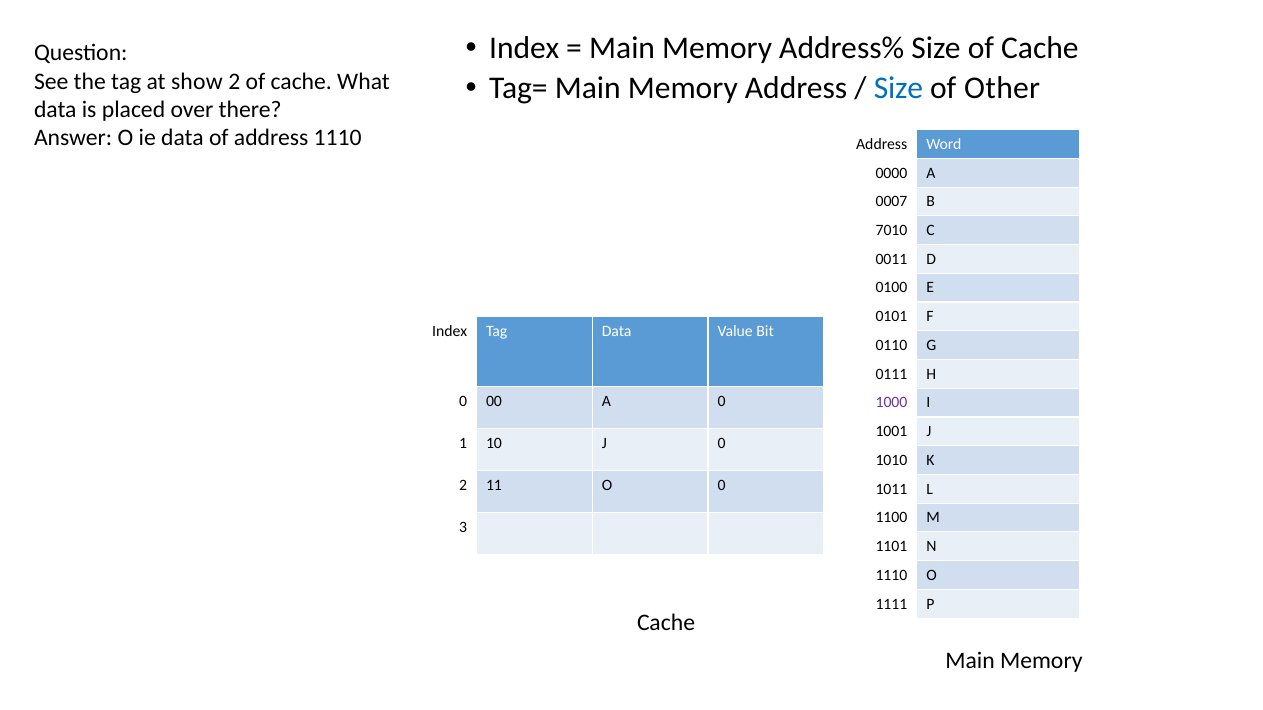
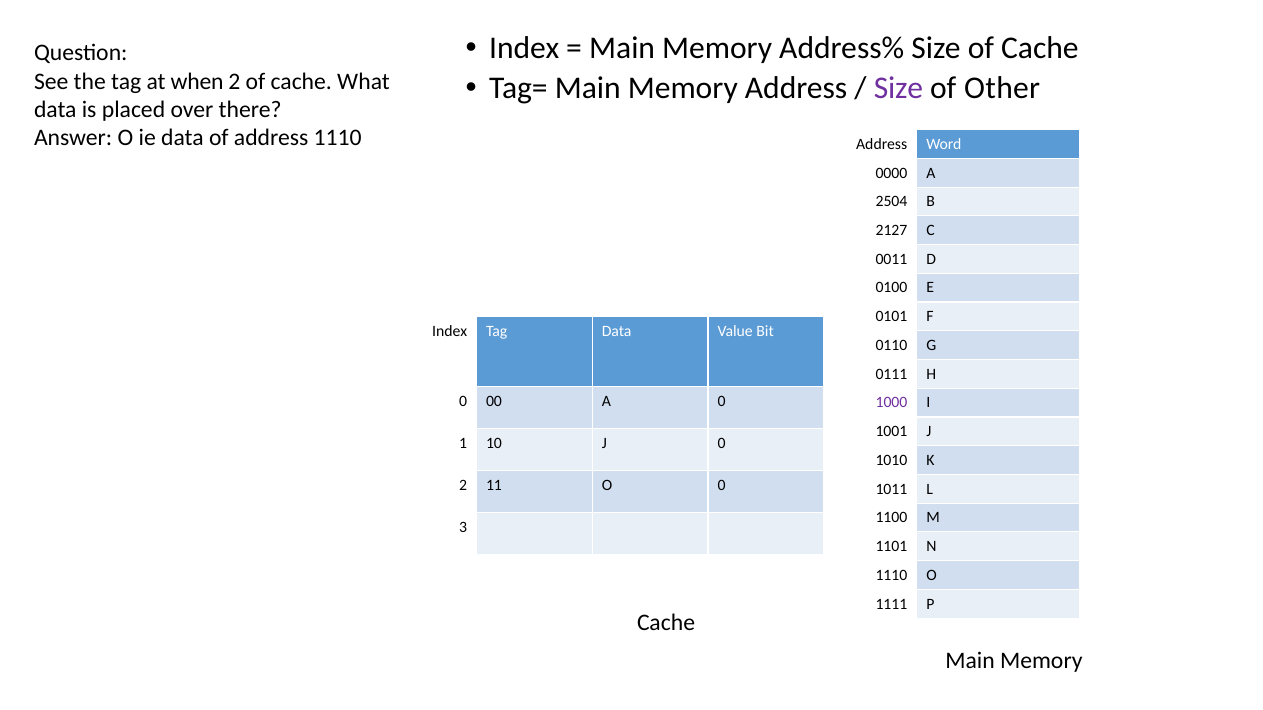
show: show -> when (197, 81)
Size colour: blue -> purple (898, 89)
0007: 0007 -> 2504 (891, 202)
7010: 7010 -> 2127 (891, 230)
